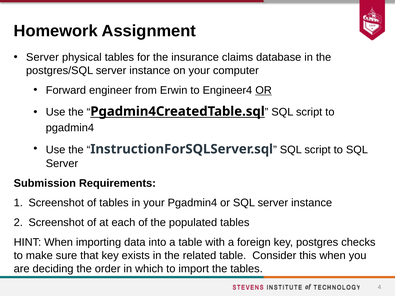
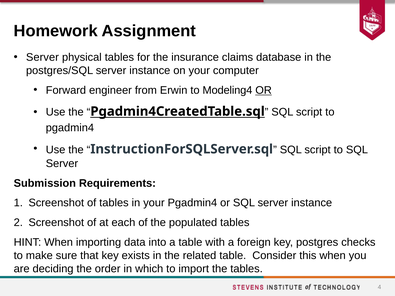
Engineer4: Engineer4 -> Modeling4 (227, 90)
